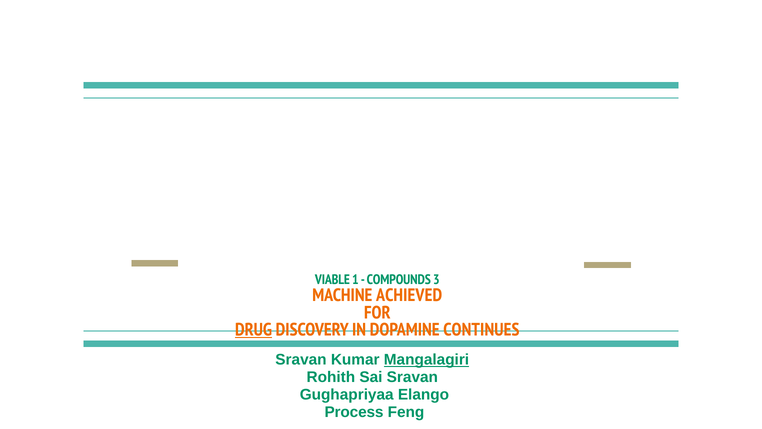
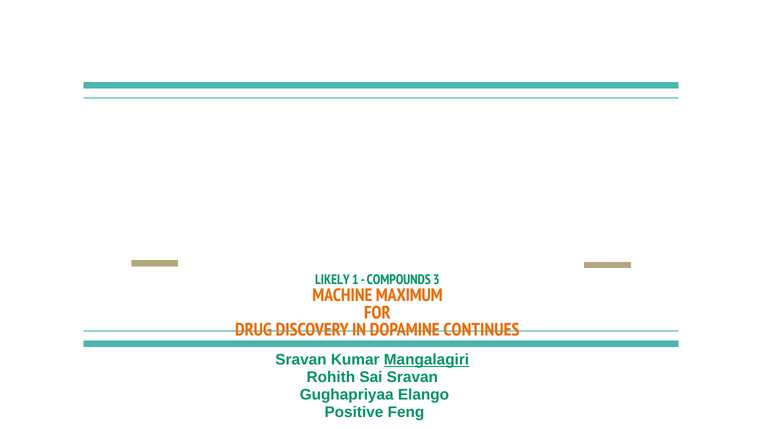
VIABLE: VIABLE -> LIKELY (332, 279)
ACHIEVED: ACHIEVED -> MAXIMUM (409, 295)
DRUG underline: present -> none (254, 330)
Process: Process -> Positive (354, 412)
